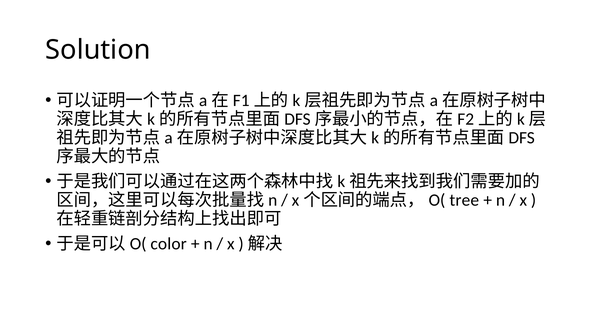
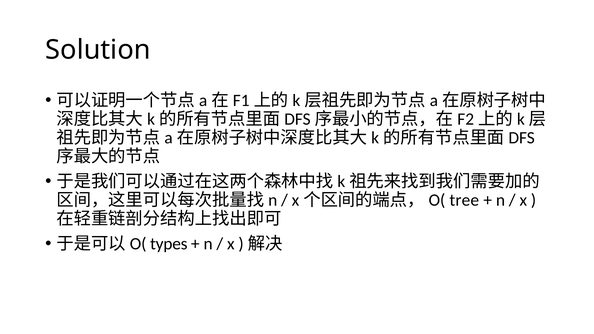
color: color -> types (169, 244)
